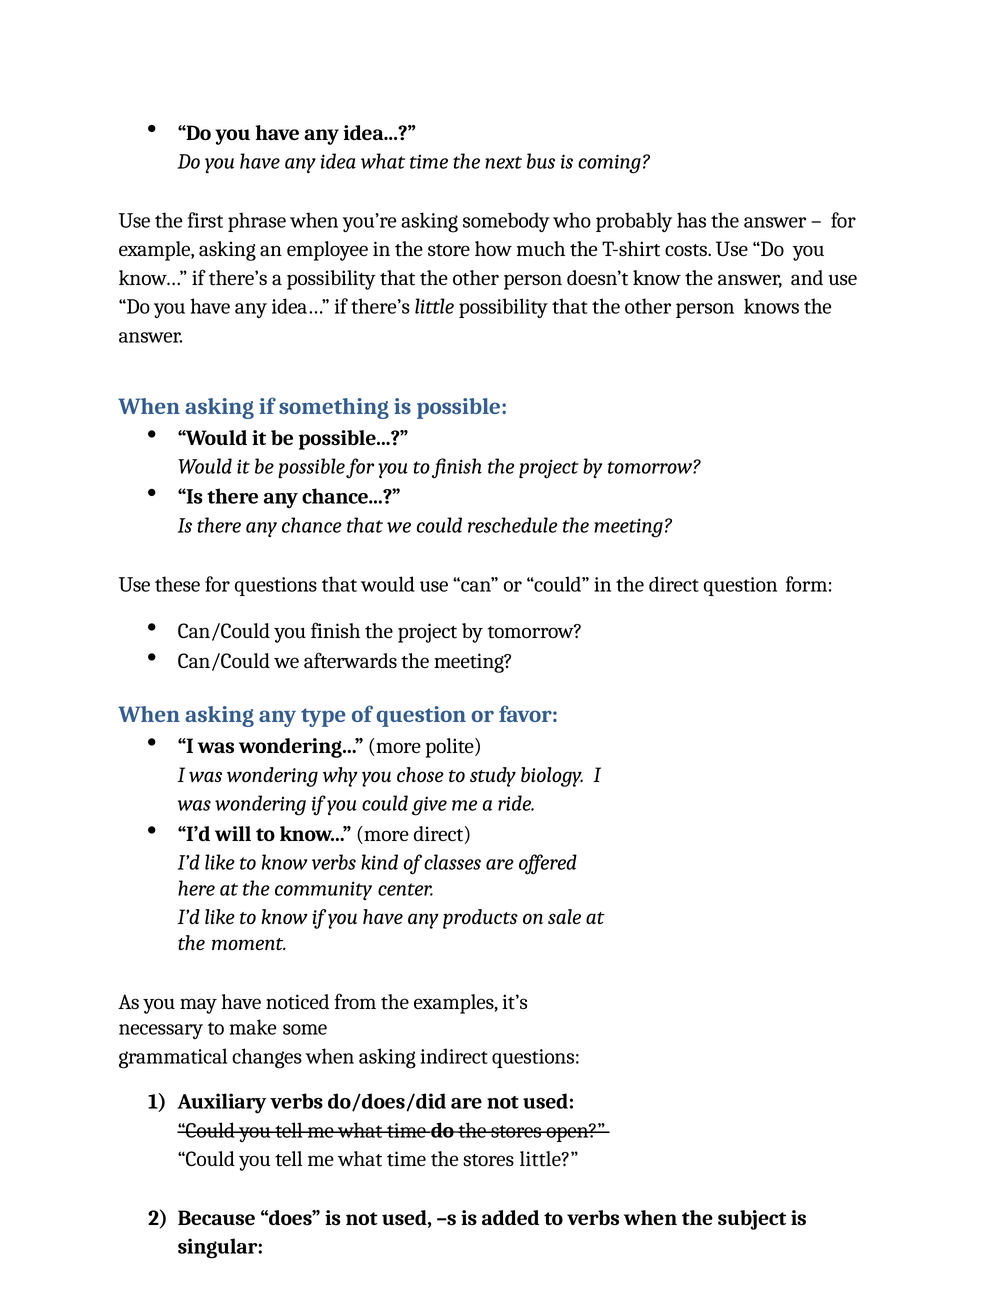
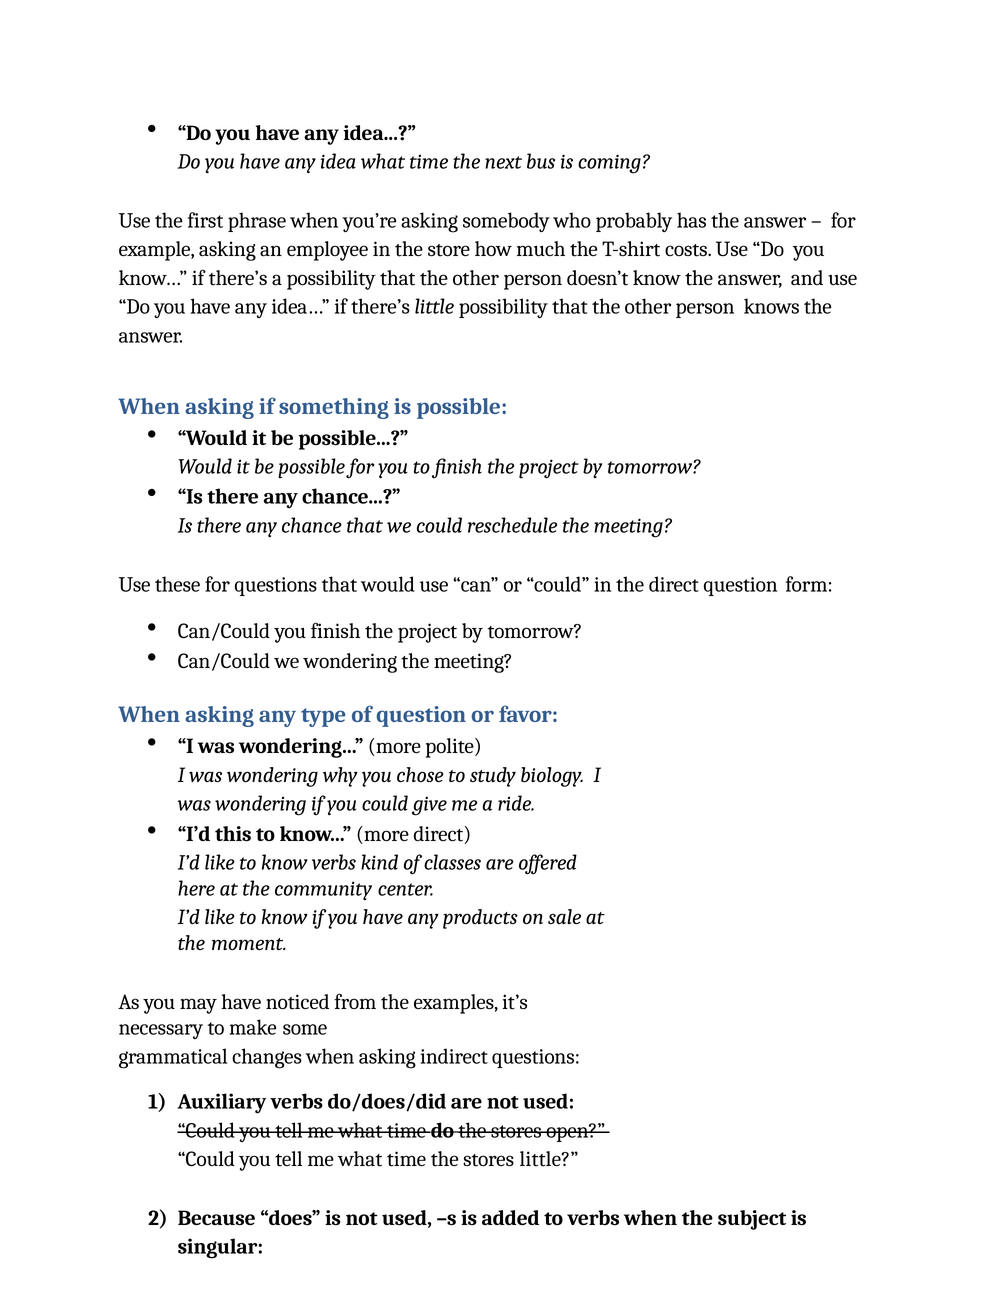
we afterwards: afterwards -> wondering (350, 661)
will: will -> this (233, 834)
